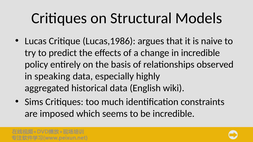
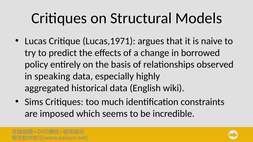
Lucas,1986: Lucas,1986 -> Lucas,1971 (109, 41)
in incredible: incredible -> borrowed (200, 53)
